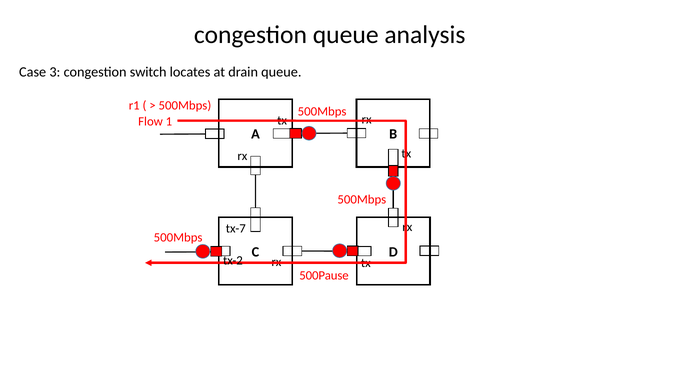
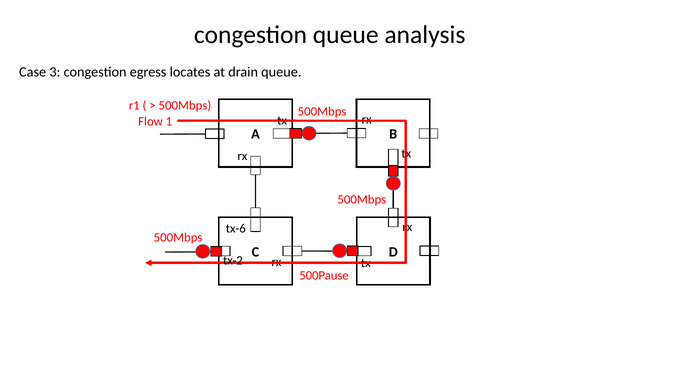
switch: switch -> egress (148, 72)
tx-7: tx-7 -> tx-6 (236, 229)
